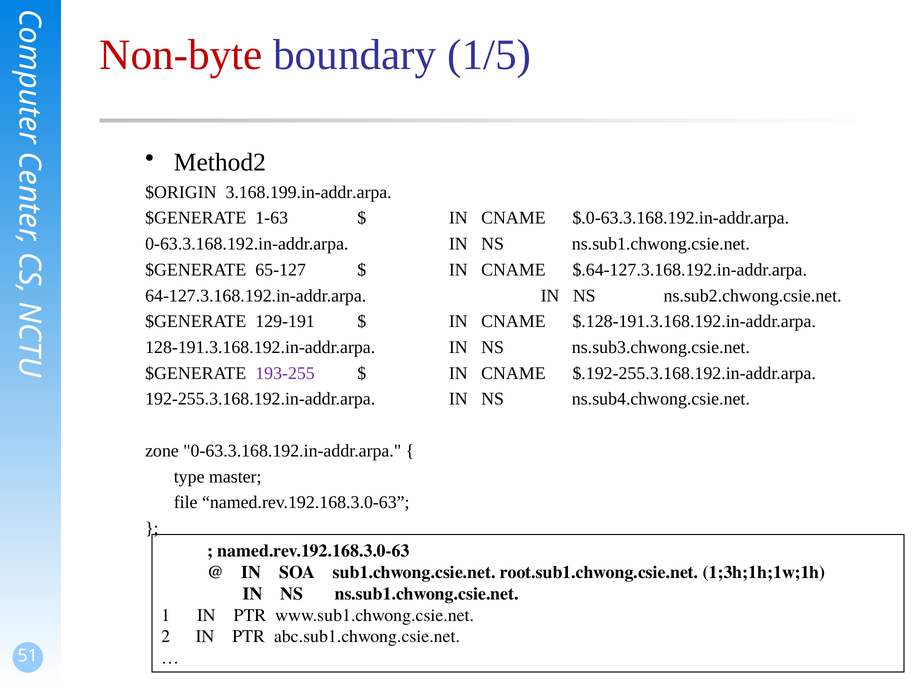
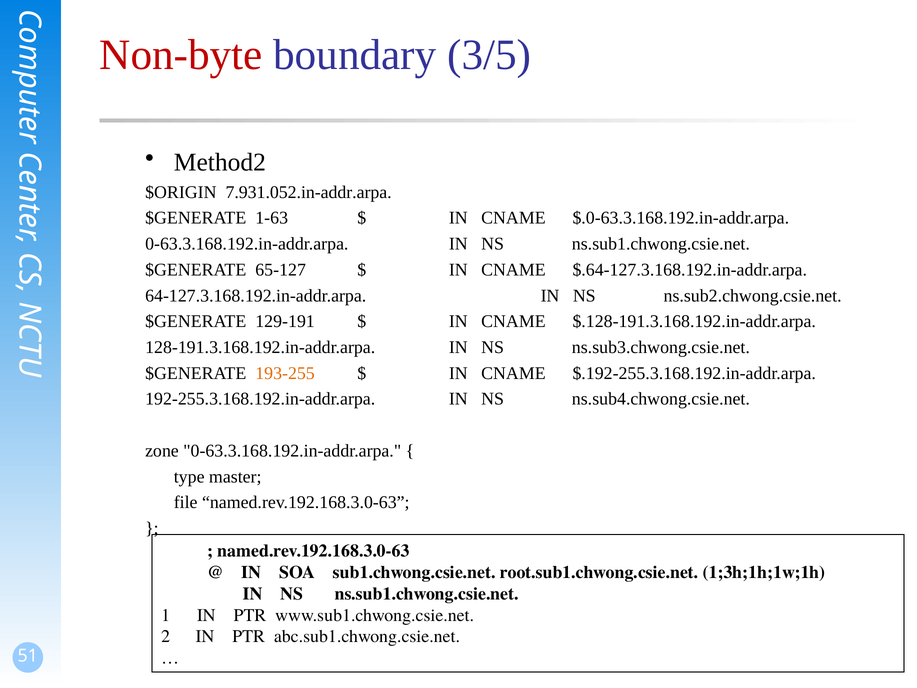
1/5: 1/5 -> 3/5 (489, 55)
3.168.199.in-addr.arpa: 3.168.199.in-addr.arpa -> 7.931.052.in-addr.arpa (309, 192)
193-255 colour: purple -> orange (285, 373)
